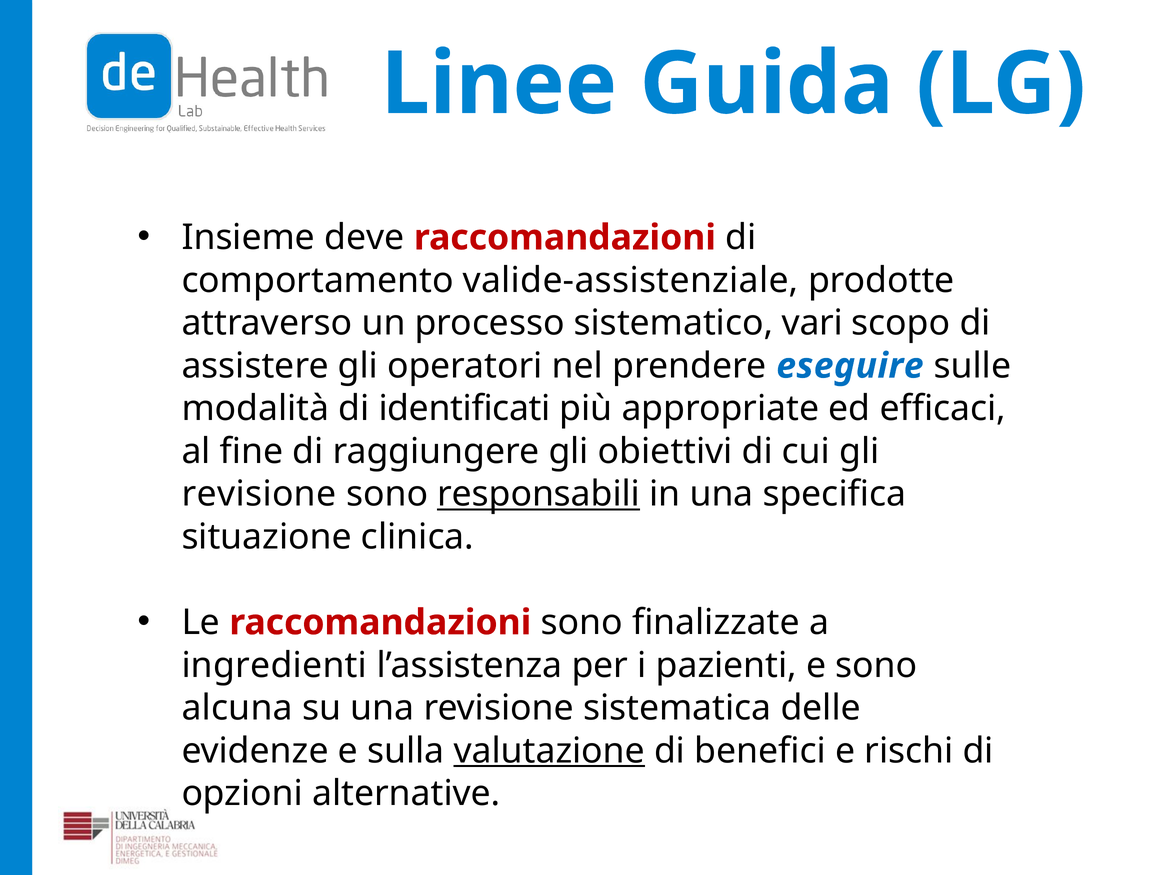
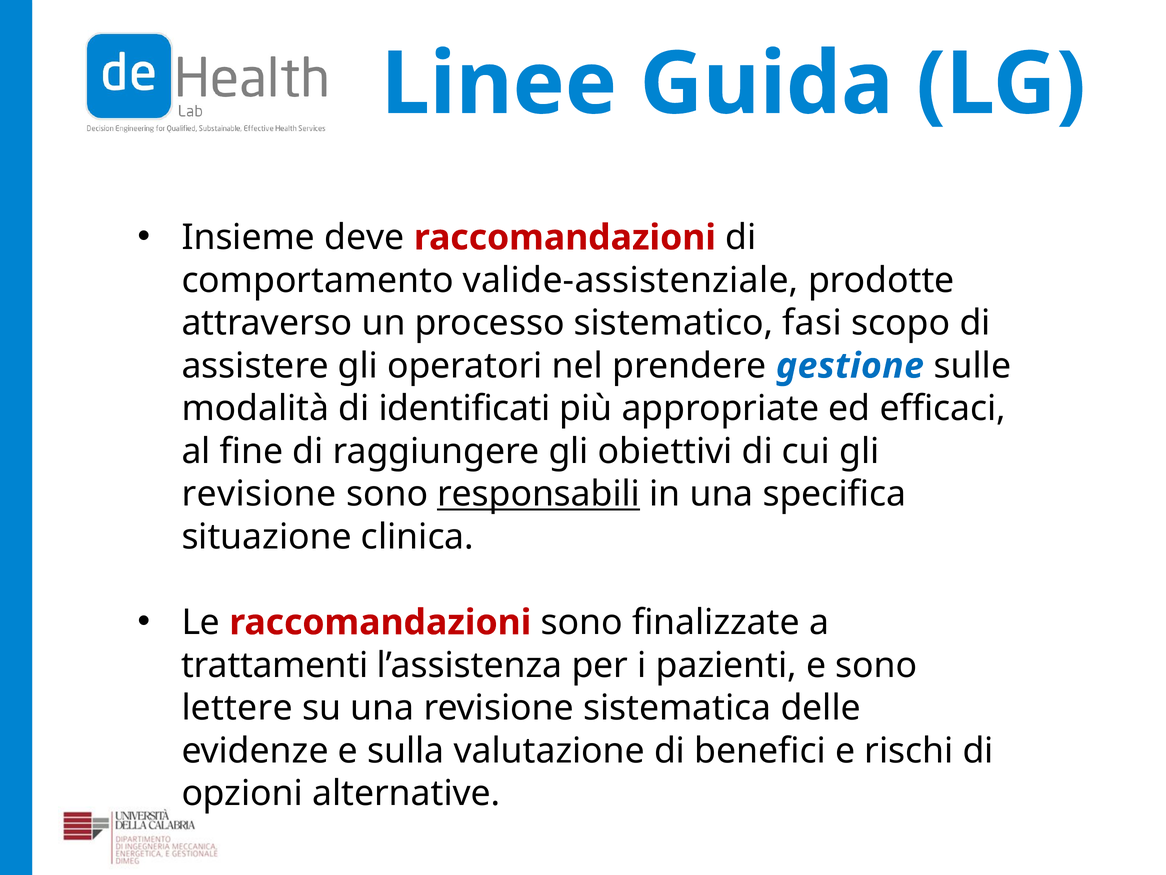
vari: vari -> fasi (812, 323)
eseguire: eseguire -> gestione (850, 366)
ingredienti: ingredienti -> trattamenti (275, 665)
alcuna: alcuna -> lettere (237, 708)
valutazione underline: present -> none (549, 750)
